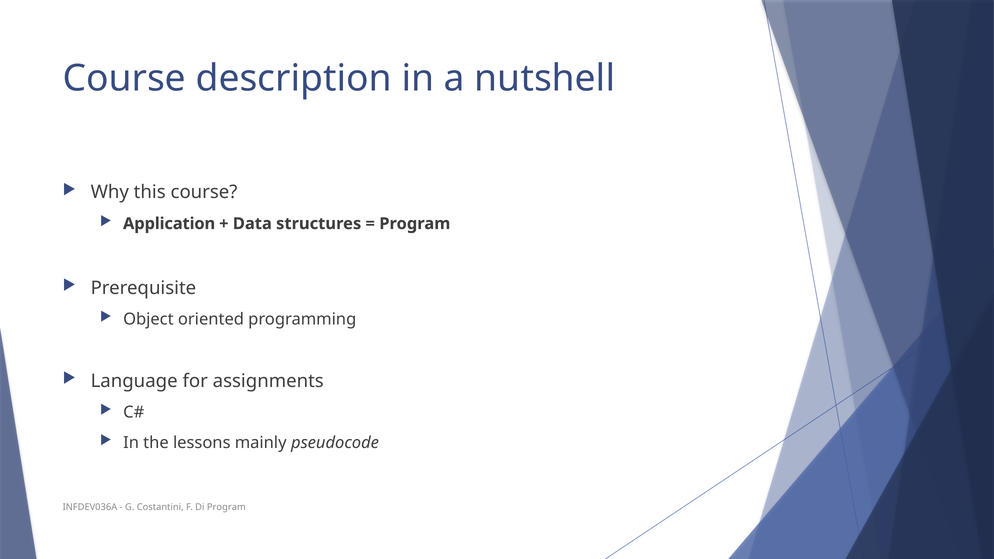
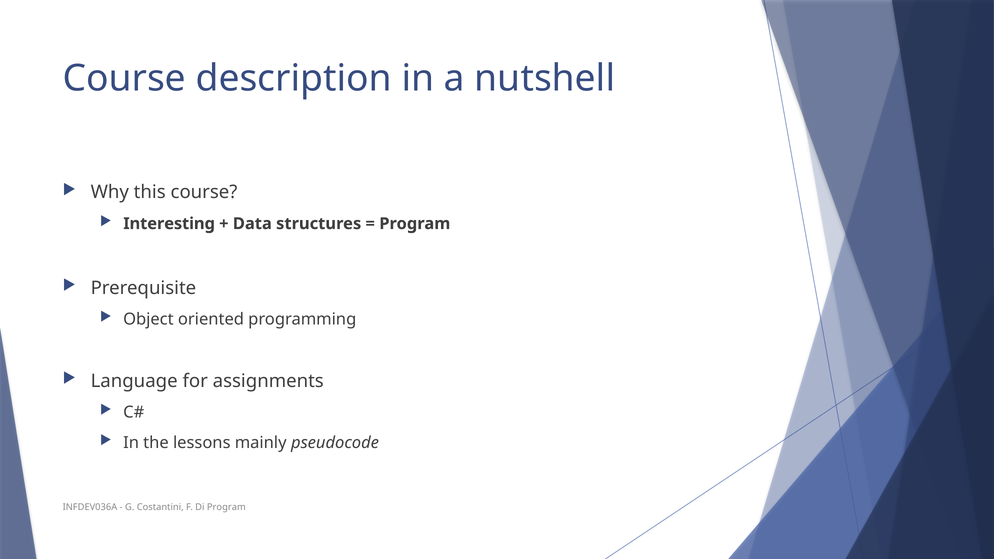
Application: Application -> Interesting (169, 224)
